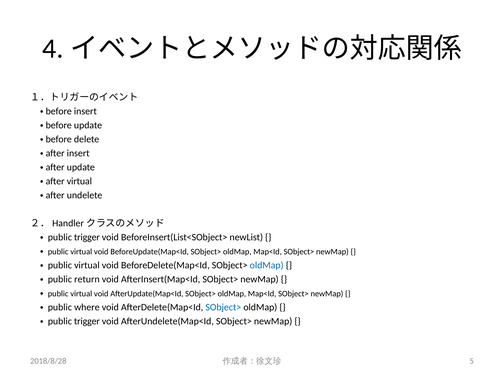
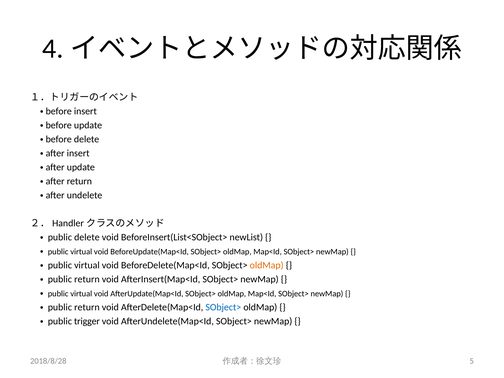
virtual: virtual -> return (79, 181)
trigger: trigger -> delete (87, 237)
oldMap colour: blue -> orange (267, 265)
where: where -> return (87, 307)
